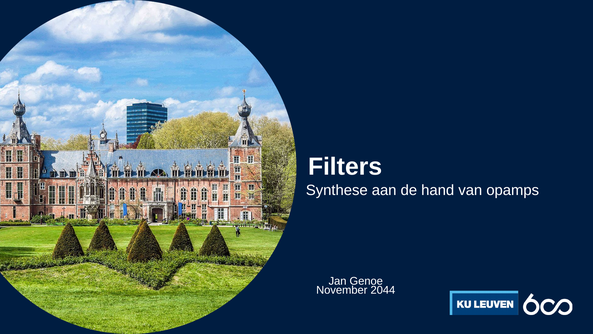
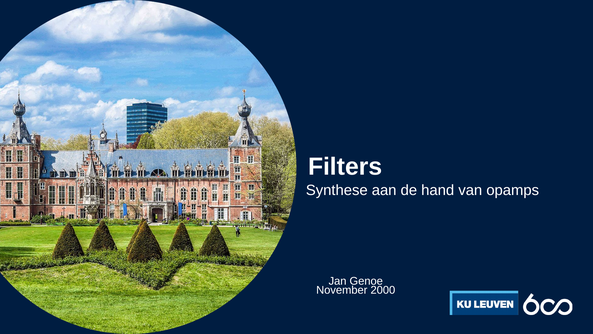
2044: 2044 -> 2000 (383, 290)
